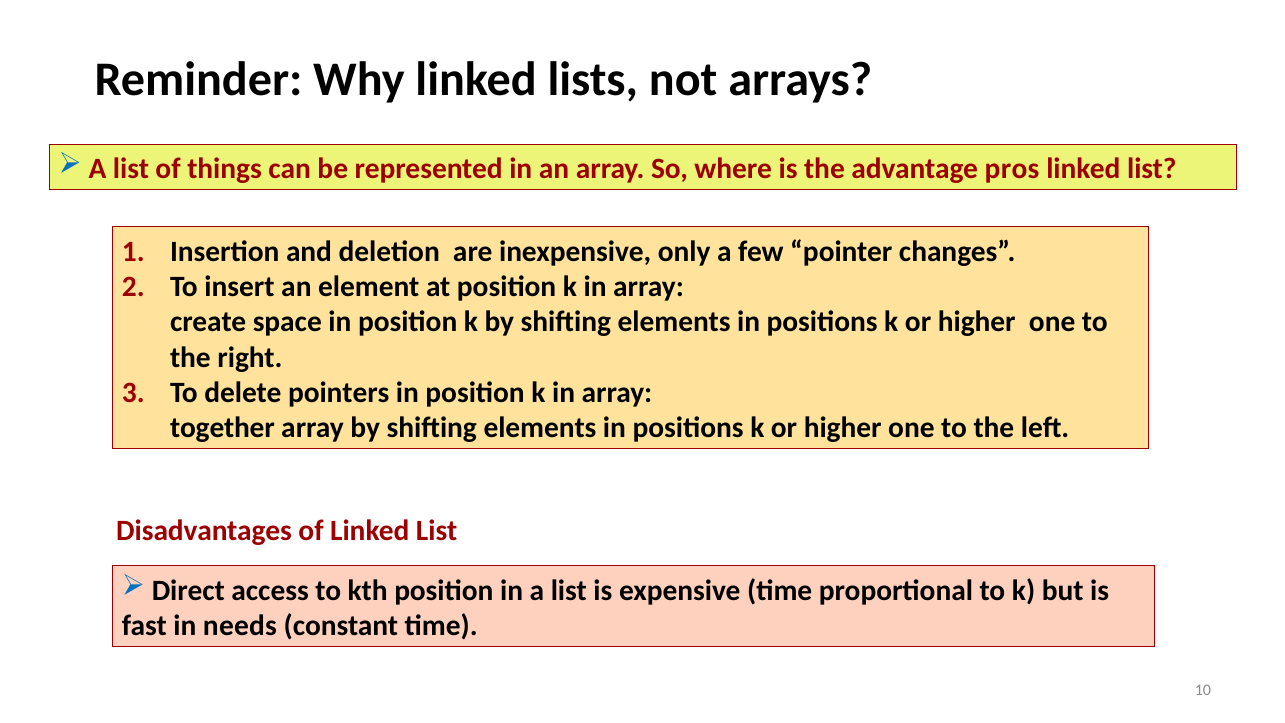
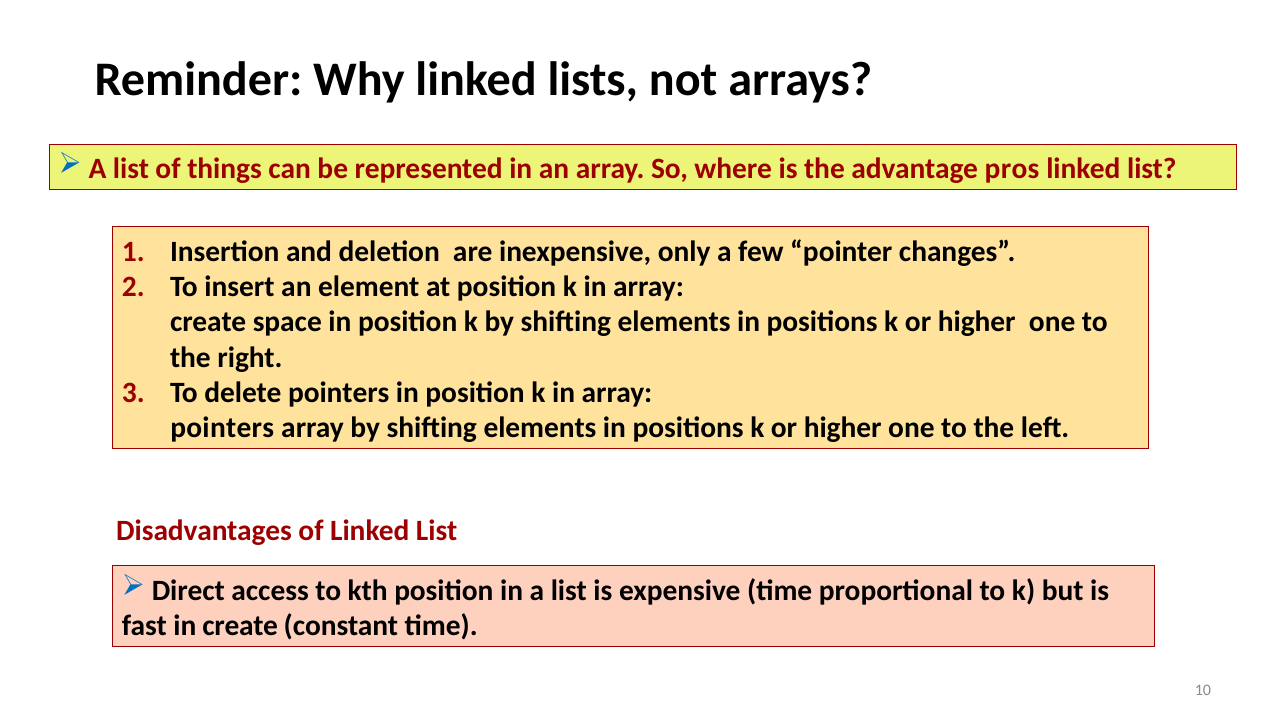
together: together -> pointers (222, 428)
in needs: needs -> create (240, 626)
